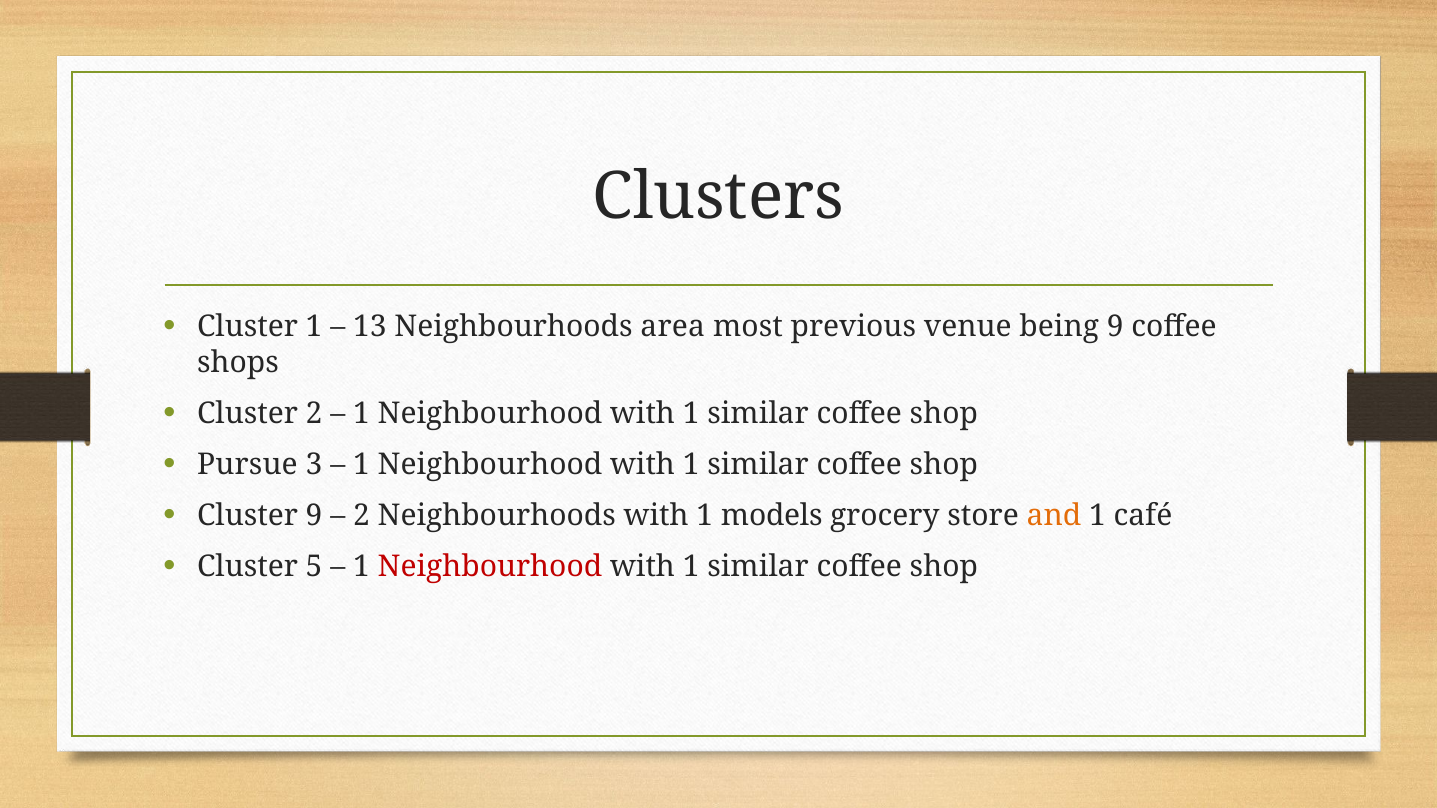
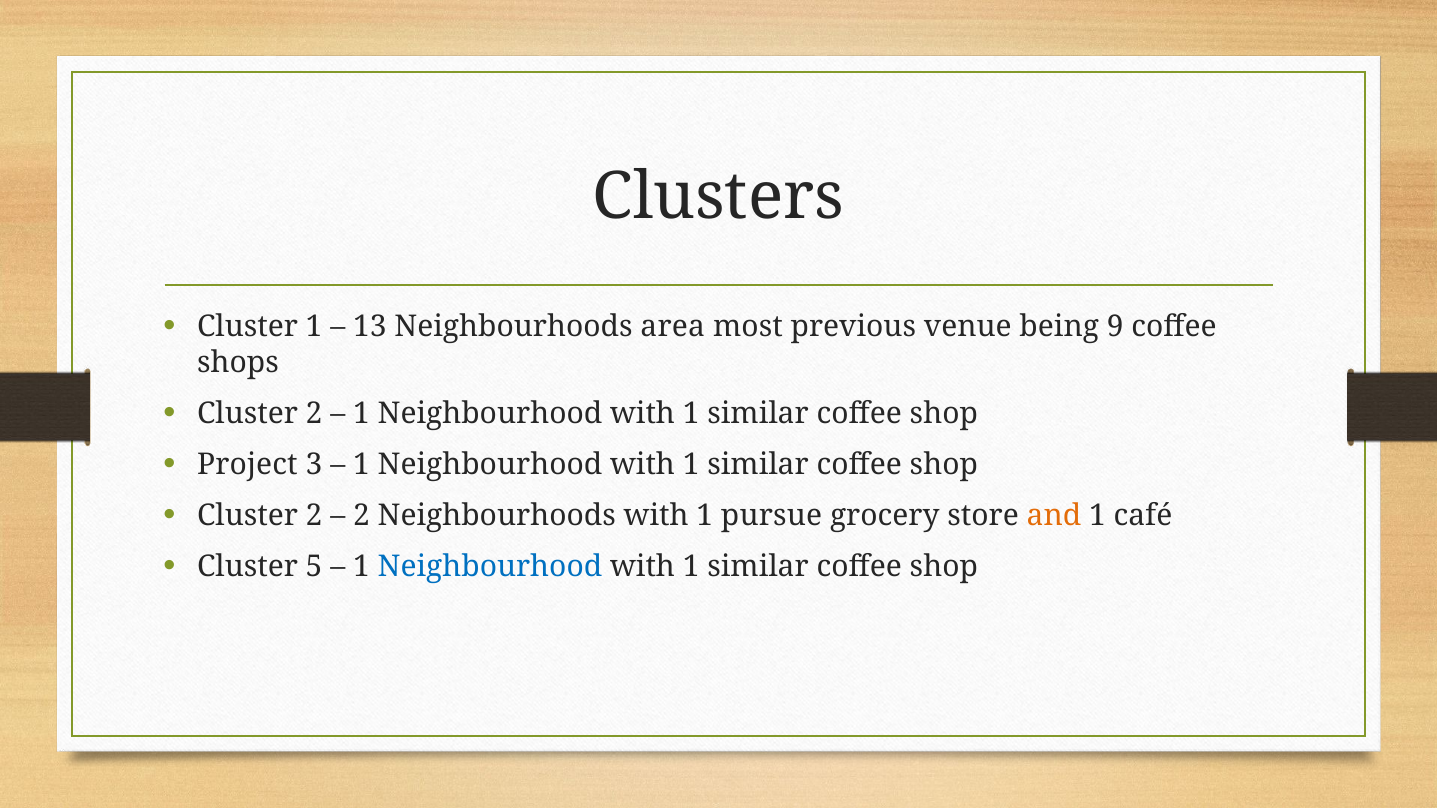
Pursue: Pursue -> Project (247, 465)
9: 9 -> 2 (314, 516)
models: models -> pursue (772, 516)
Neighbourhood colour: red -> blue (490, 567)
